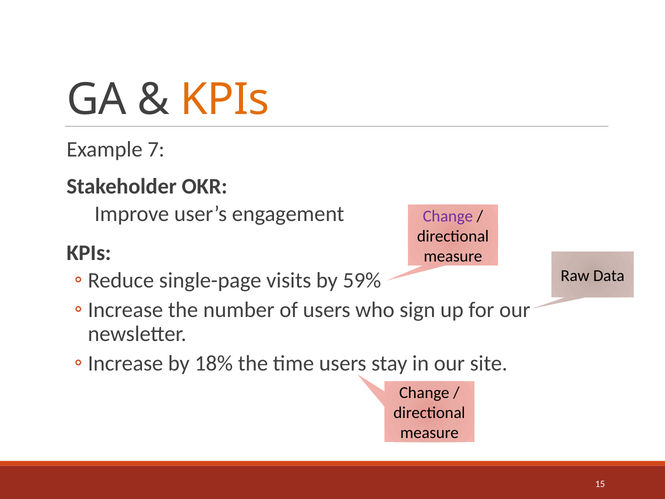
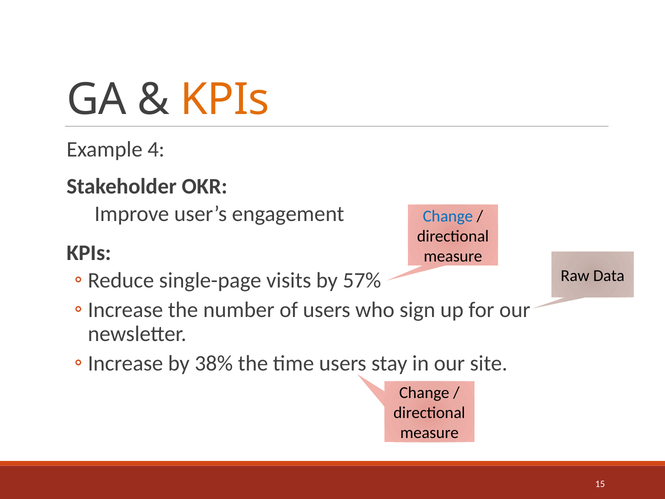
7: 7 -> 4 (156, 149)
Change colour: purple -> blue (448, 216)
59%: 59% -> 57% (362, 280)
18%: 18% -> 38% (214, 363)
